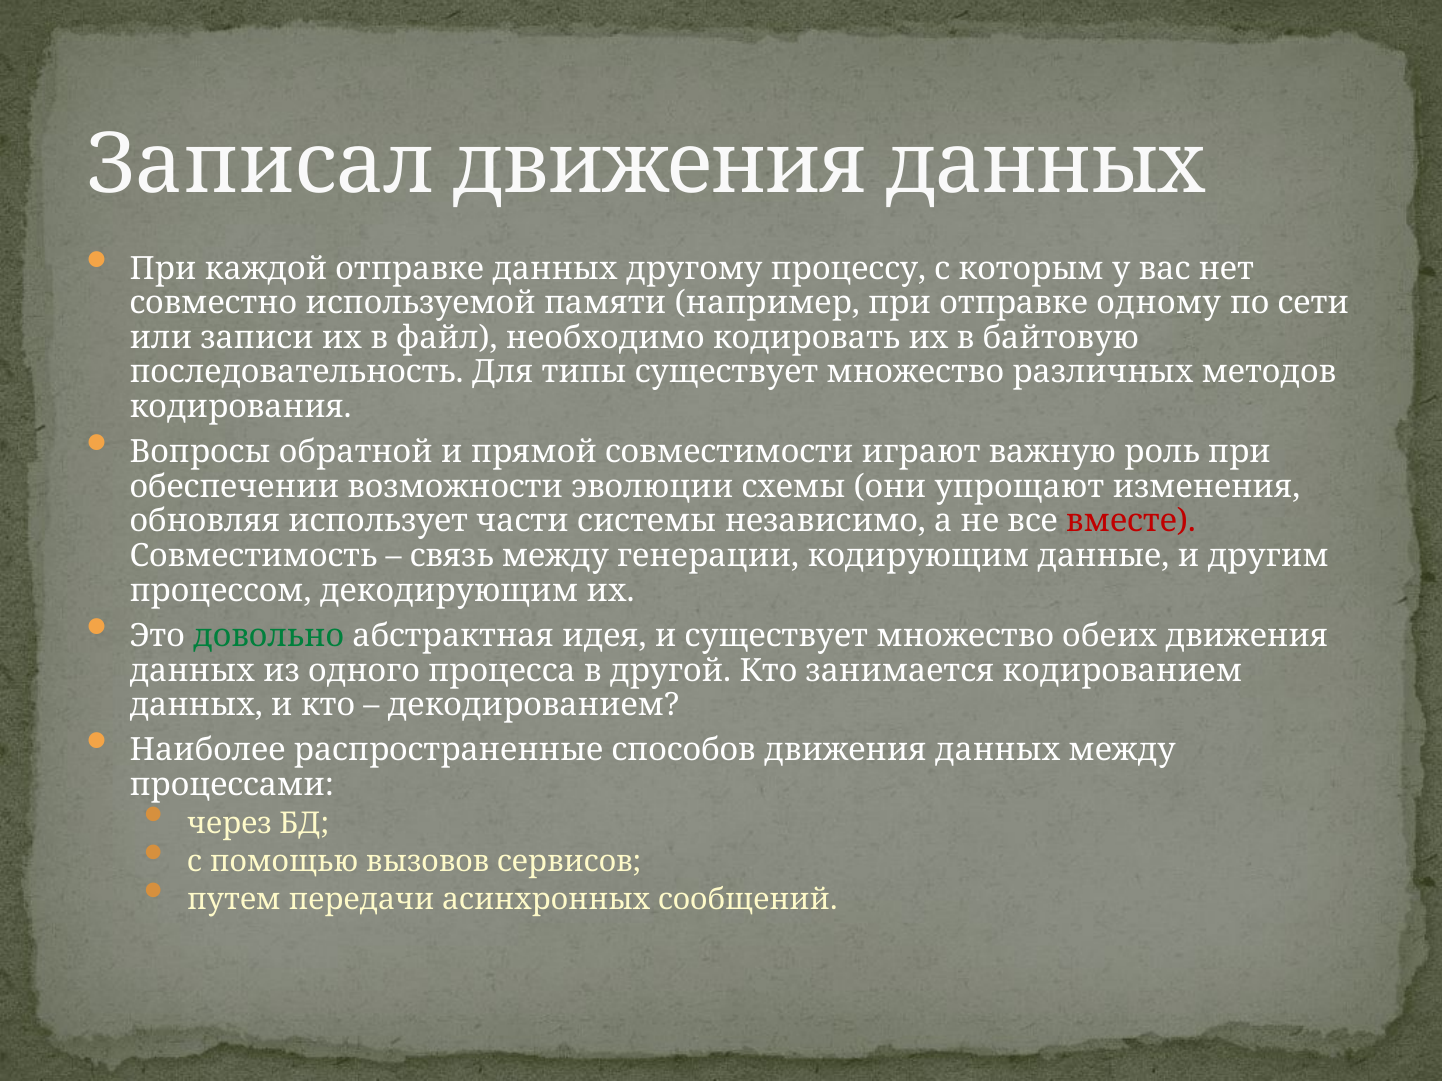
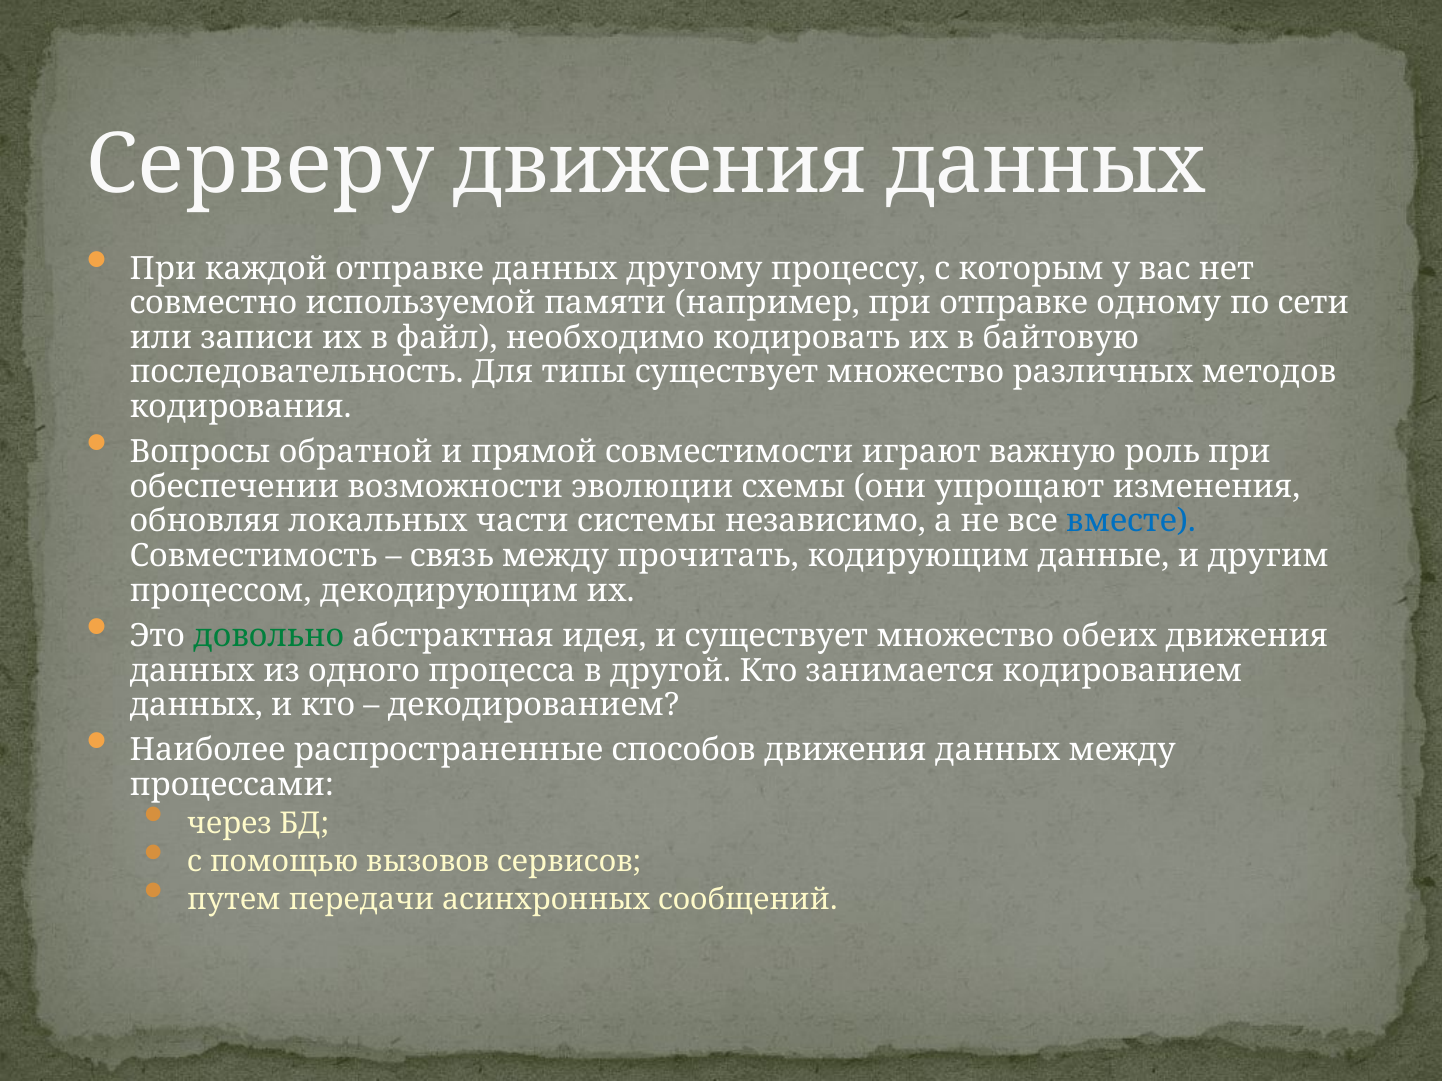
Записал: Записал -> Серверу (260, 165)
использует: использует -> локальных (378, 522)
вместе colour: red -> blue (1131, 522)
генерации: генерации -> прочитать (708, 556)
